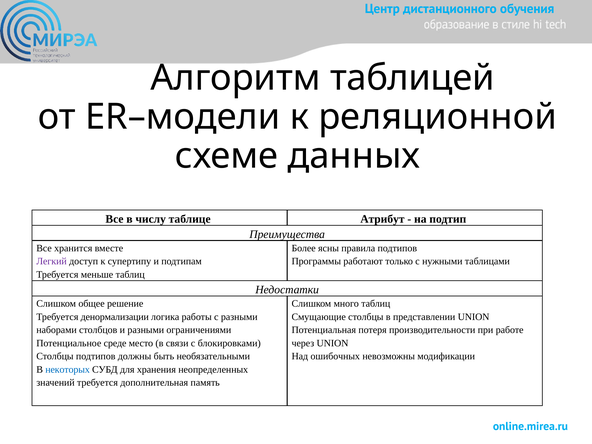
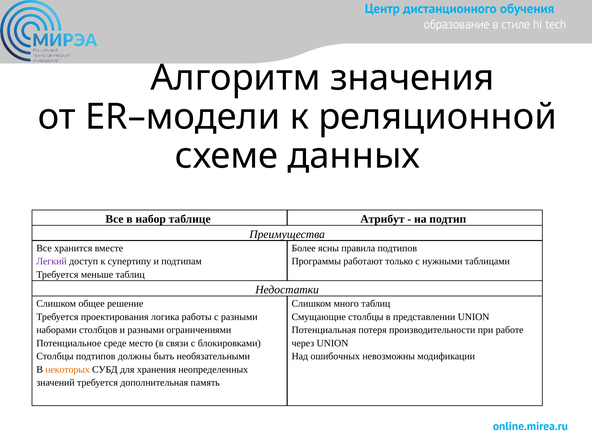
таблицей: таблицей -> значения (412, 78)
числу: числу -> набор (151, 219)
денормализации: денормализации -> проектирования (115, 317)
некоторых colour: blue -> orange (68, 369)
